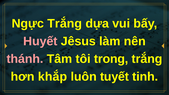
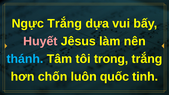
thánh colour: pink -> light blue (25, 59)
khắp: khắp -> chốn (53, 77)
tuyết: tuyết -> quốc (114, 77)
